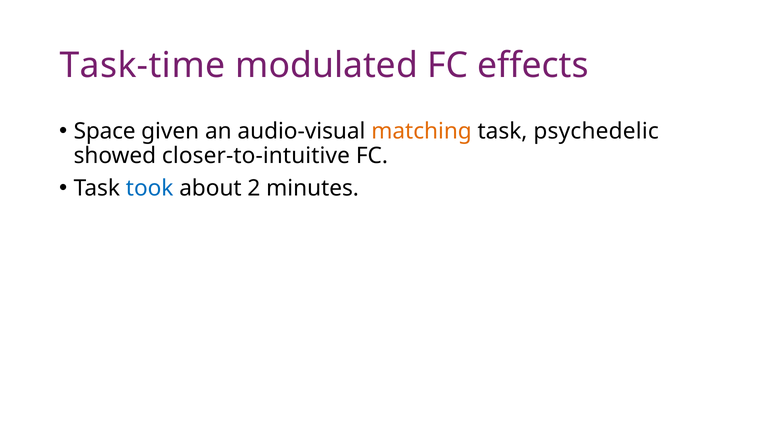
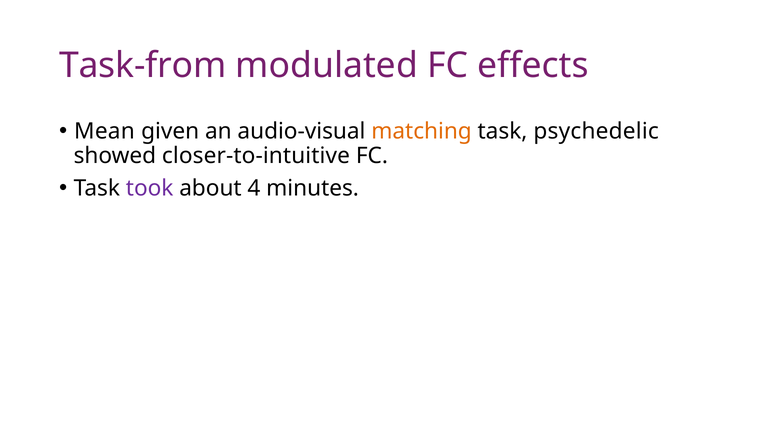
Task-time: Task-time -> Task-from (143, 65)
Space: Space -> Mean (104, 131)
took colour: blue -> purple (150, 188)
2: 2 -> 4 (254, 188)
